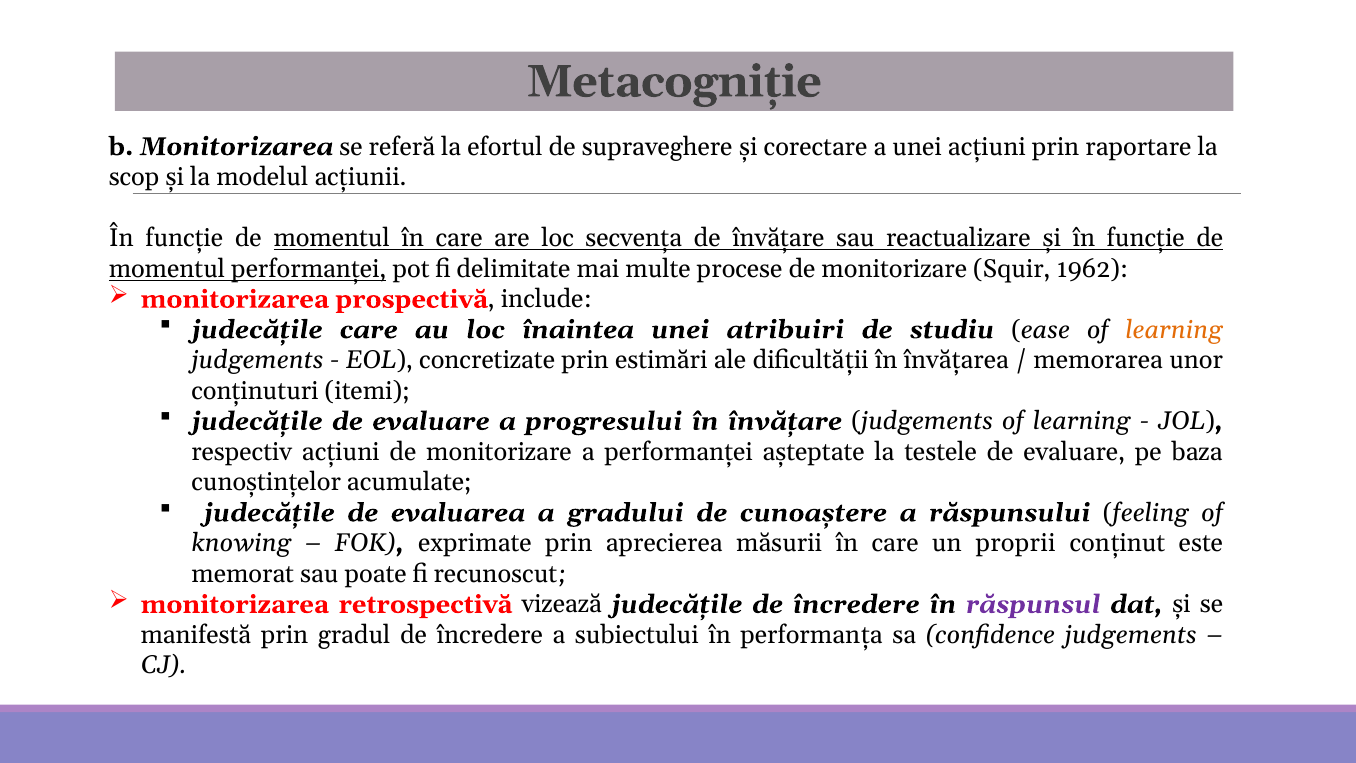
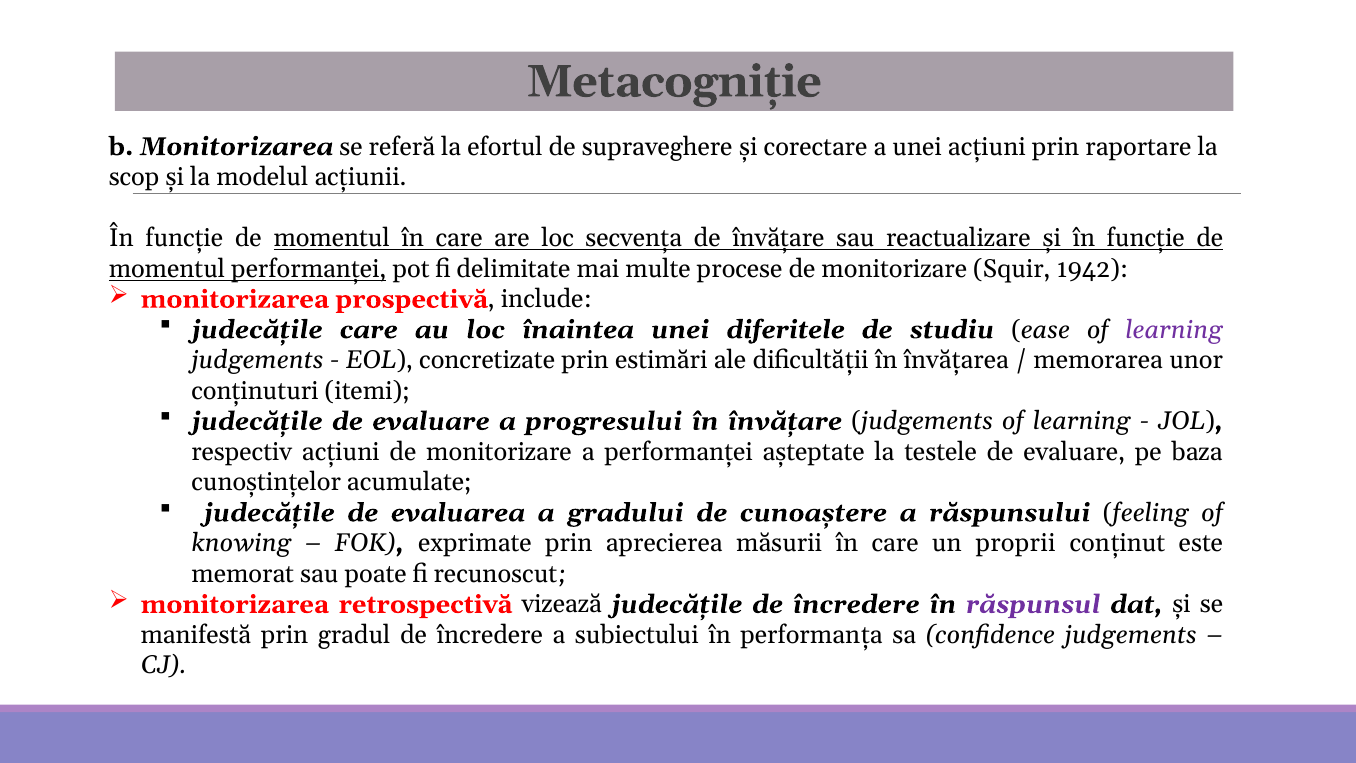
1962: 1962 -> 1942 (1092, 269)
atribuiri: atribuiri -> diferitele (786, 330)
learning colour: orange -> purple (1174, 330)
